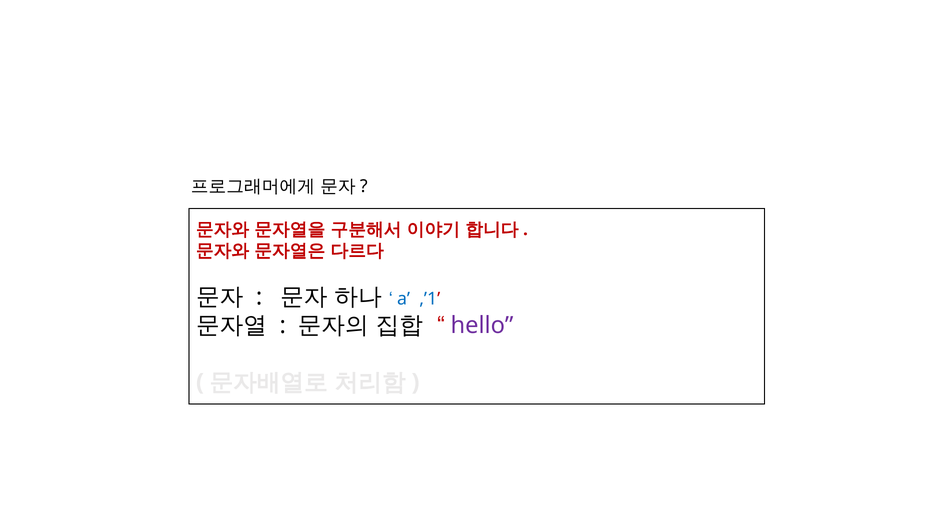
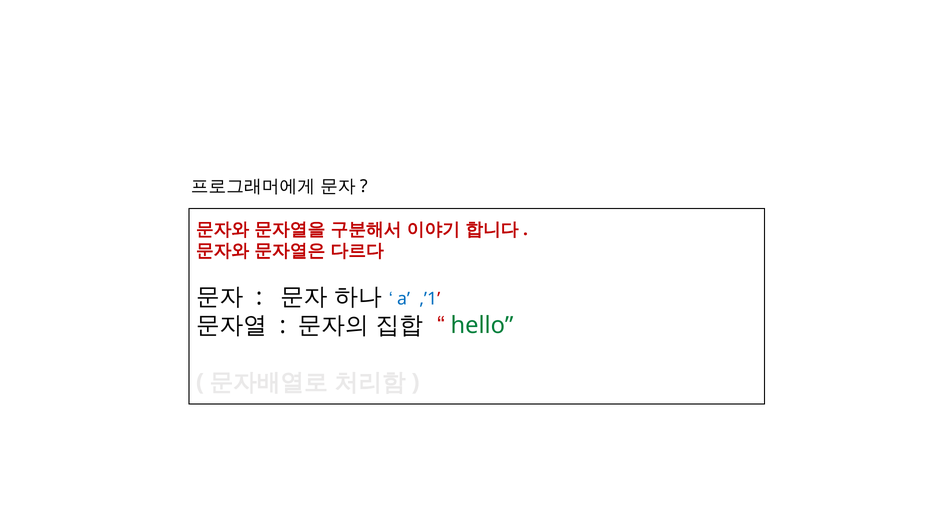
hello colour: purple -> green (482, 326)
